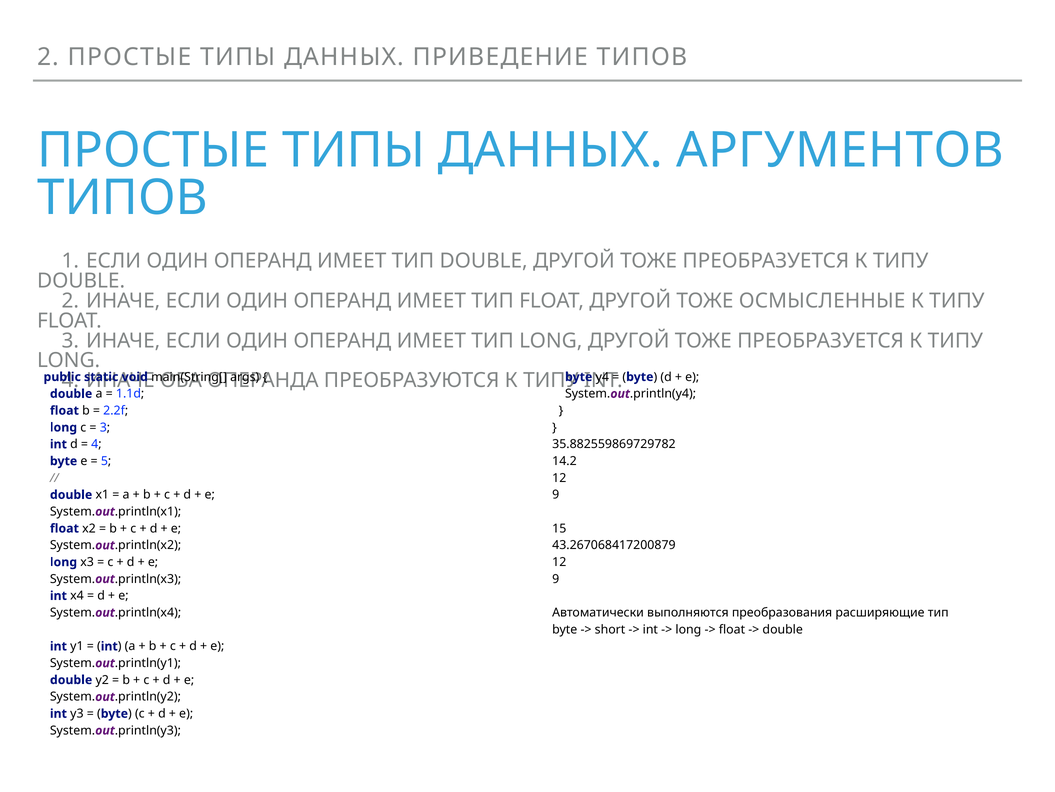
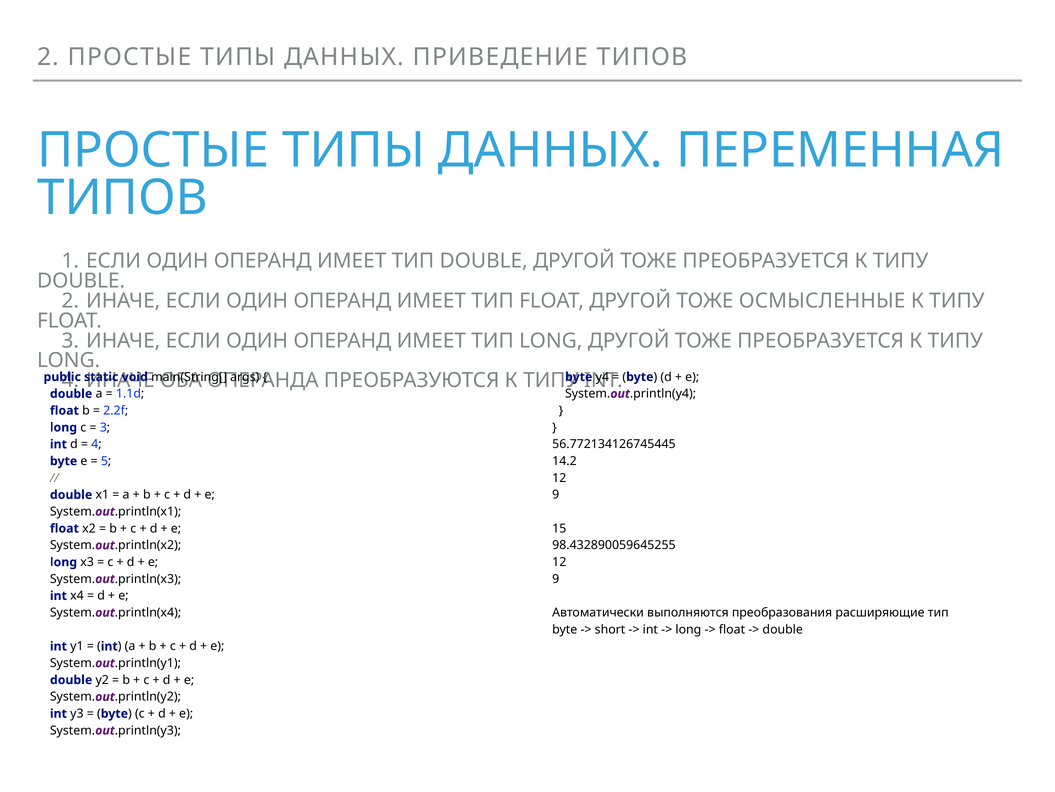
АРГУМЕНТОВ: АРГУМЕНТОВ -> ПЕРЕМЕННАЯ (840, 150)
35.882559869729782: 35.882559869729782 -> 56.772134126745445 (614, 444)
43.267068417200879: 43.267068417200879 -> 98.432890059645255 (614, 545)
